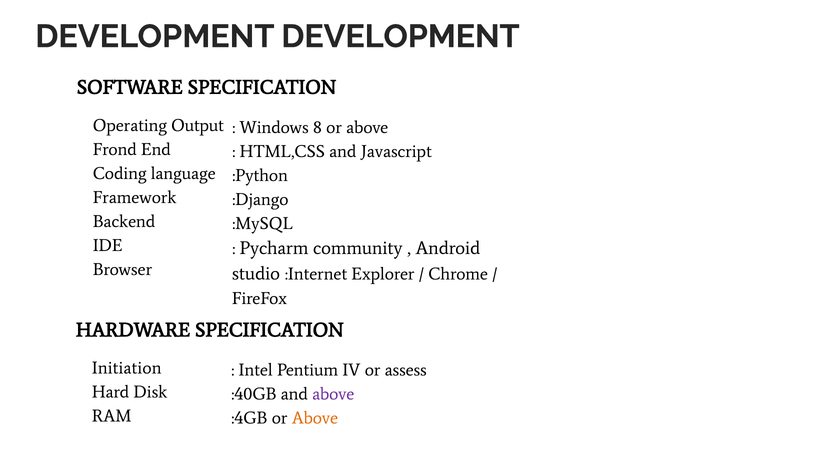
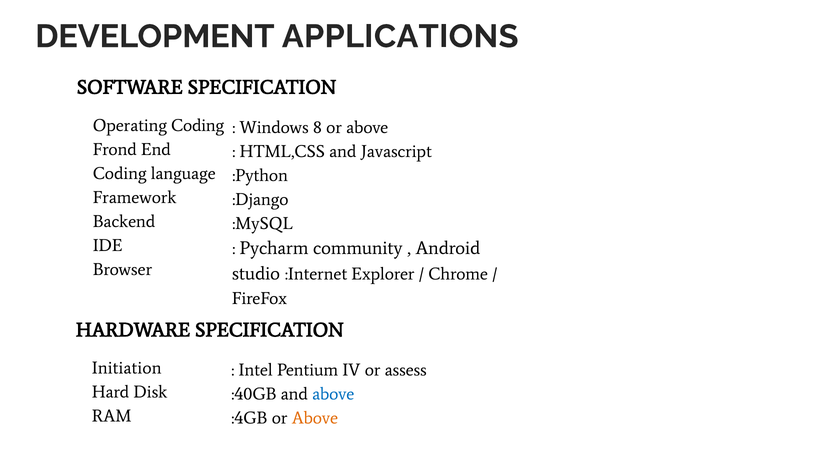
DEVELOPMENT DEVELOPMENT: DEVELOPMENT -> APPLICATIONS (400, 37)
Operating Output: Output -> Coding (198, 126)
above colour: purple -> blue (333, 394)
